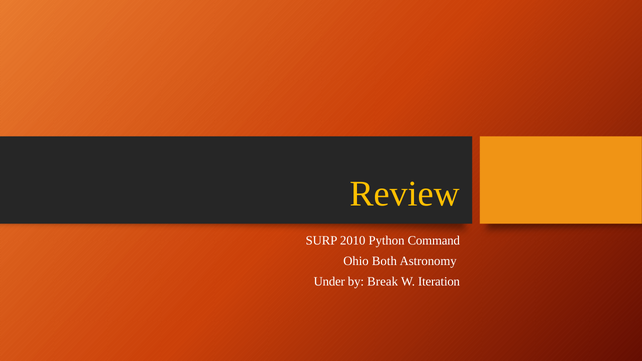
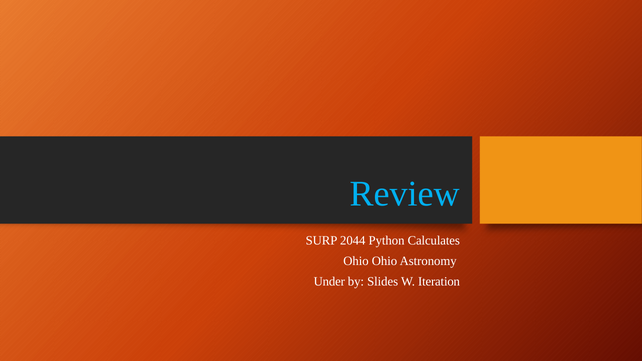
Review colour: yellow -> light blue (405, 194)
2010: 2010 -> 2044 (353, 241)
Command: Command -> Calculates (434, 241)
Ohio Both: Both -> Ohio (384, 261)
Break: Break -> Slides (383, 281)
